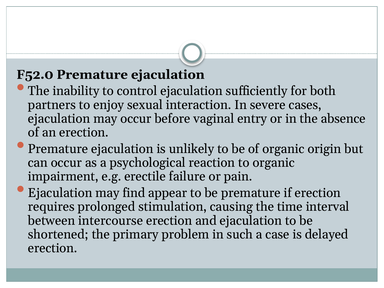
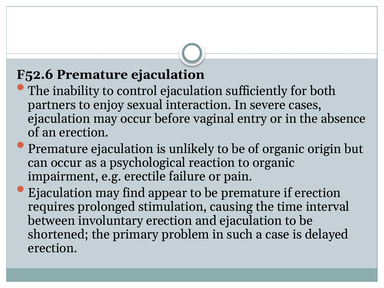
F52.0: F52.0 -> F52.6 (35, 75)
intercourse: intercourse -> involuntary (111, 221)
